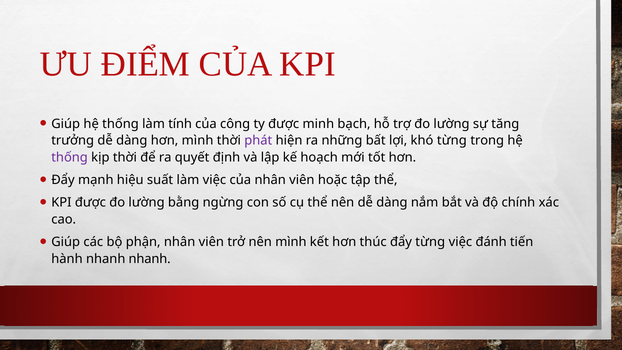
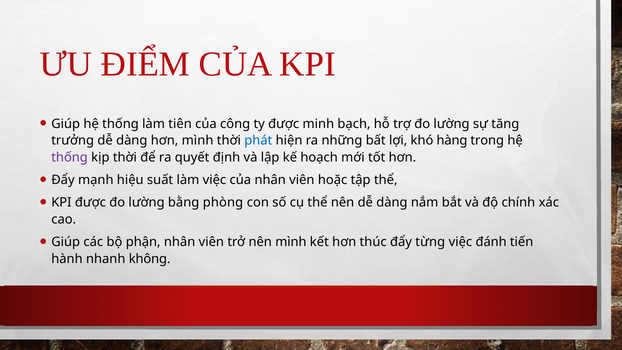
tính: tính -> tiên (180, 124)
phát colour: purple -> blue (258, 141)
khó từng: từng -> hàng (452, 141)
ngừng: ngừng -> phòng (223, 203)
nhanh nhanh: nhanh -> không (150, 259)
